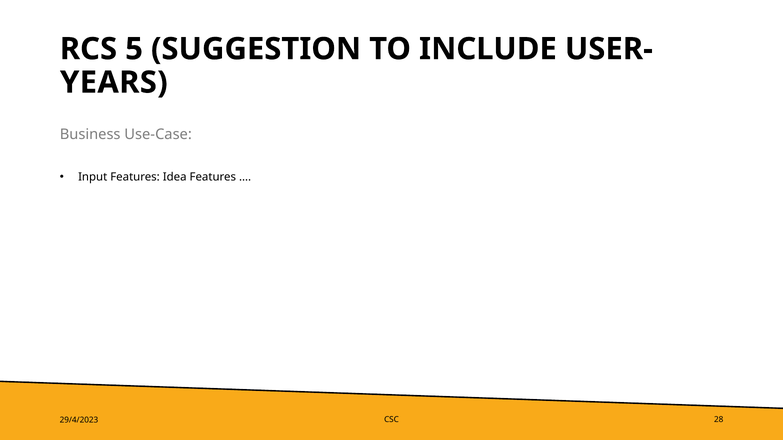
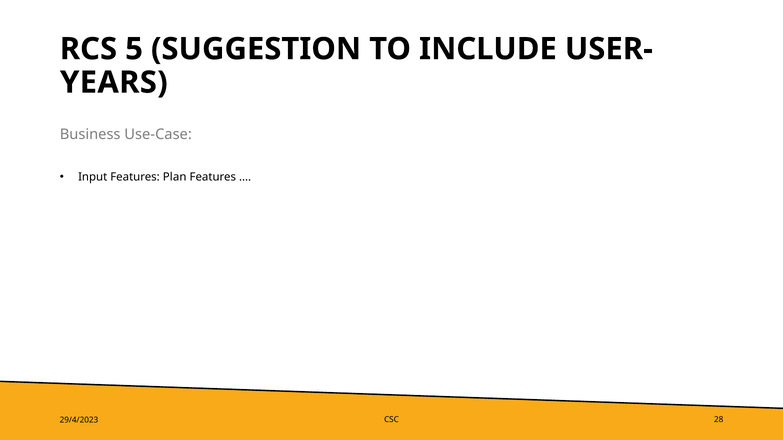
Idea: Idea -> Plan (175, 177)
